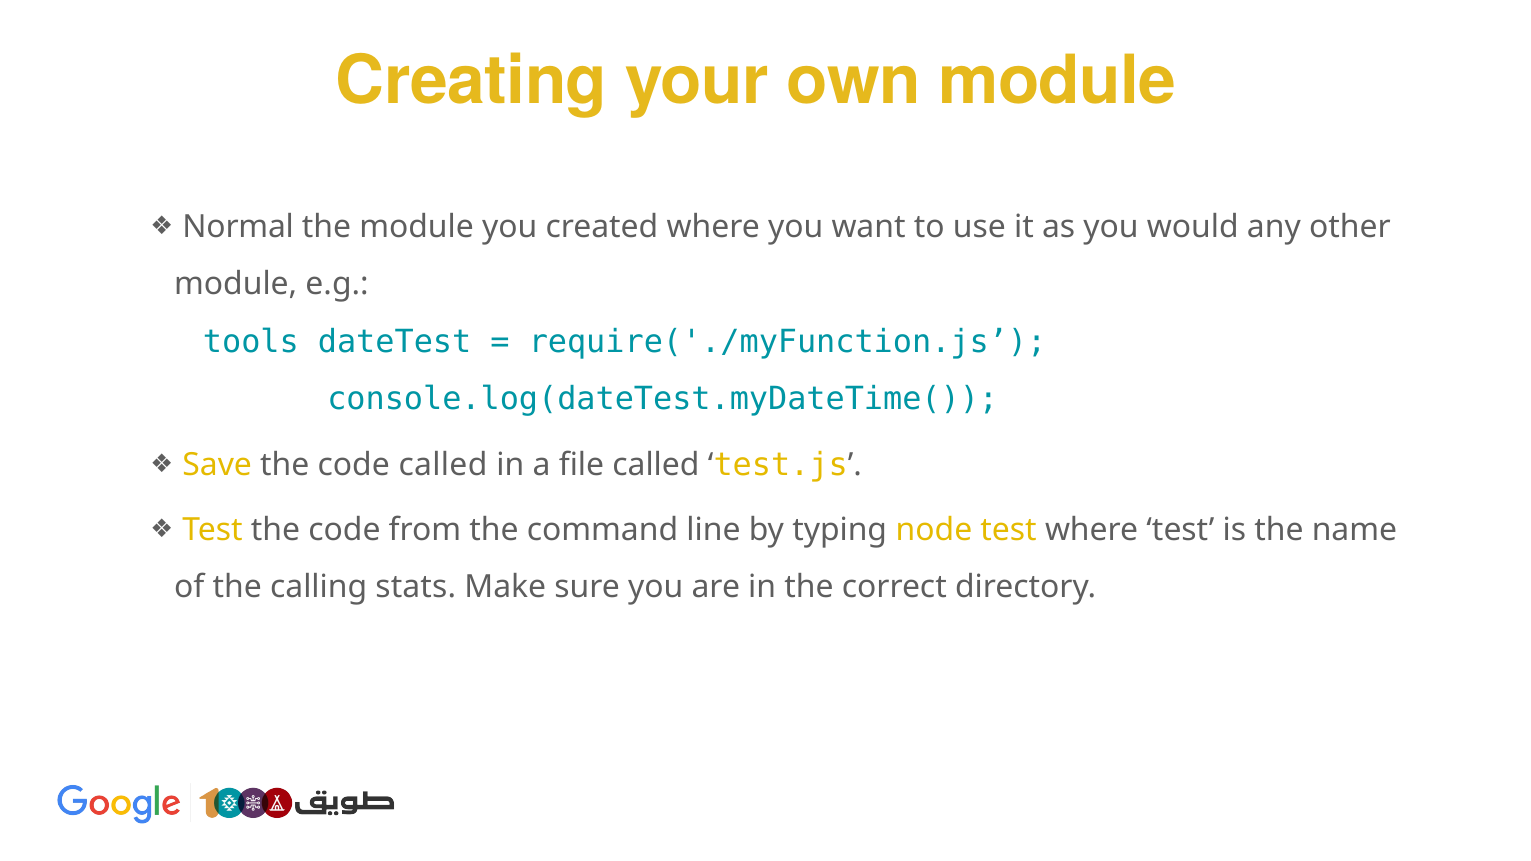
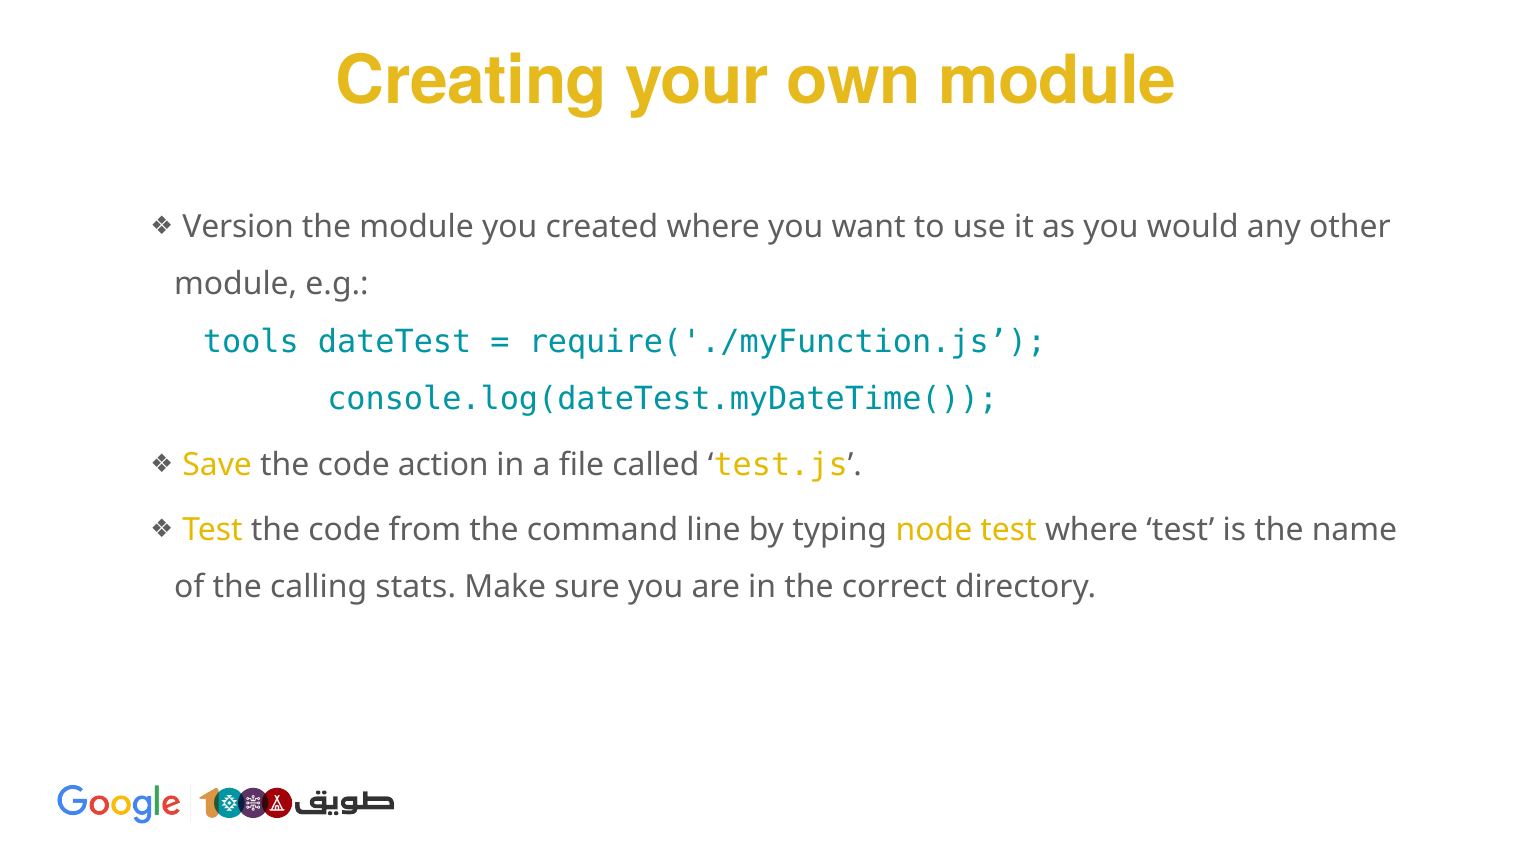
Normal: Normal -> Version (238, 227)
code called: called -> action (443, 465)
